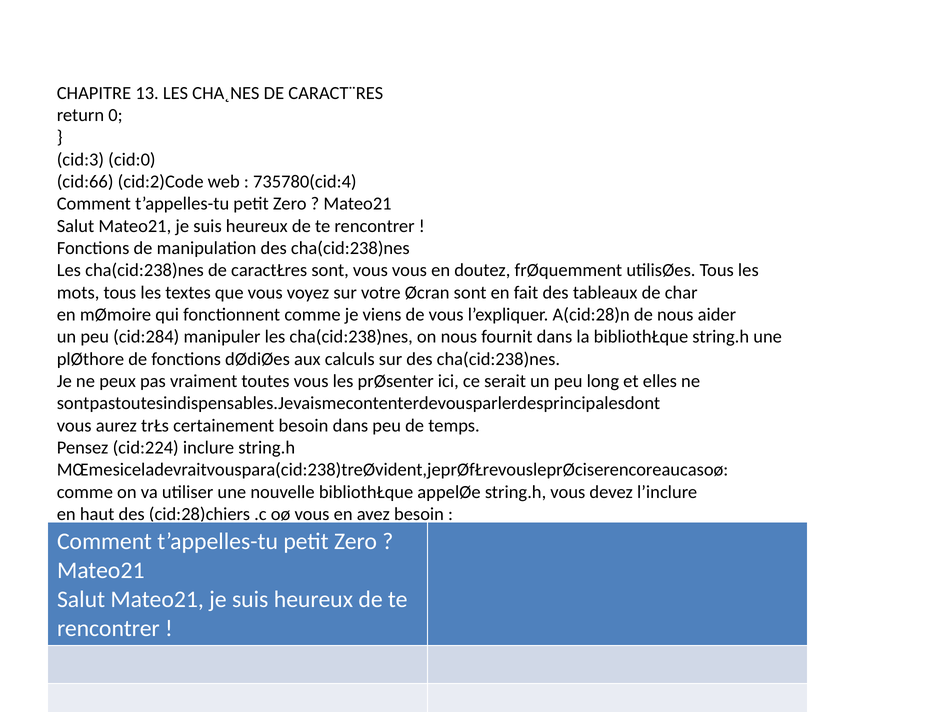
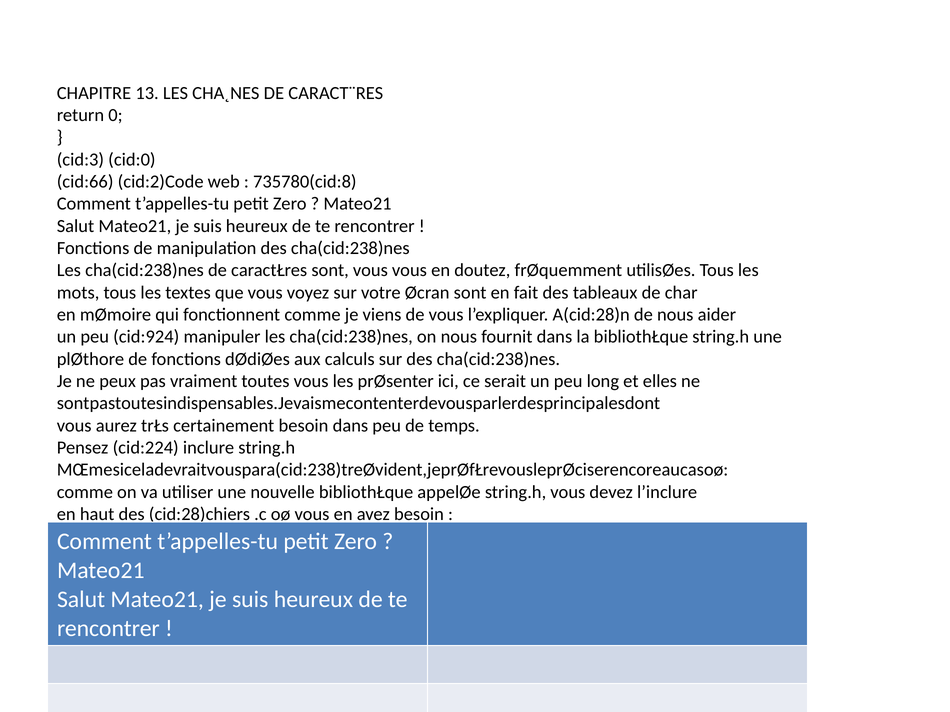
735780(cid:4: 735780(cid:4 -> 735780(cid:8 (305, 182)
cid:284: cid:284 -> cid:924 (146, 337)
